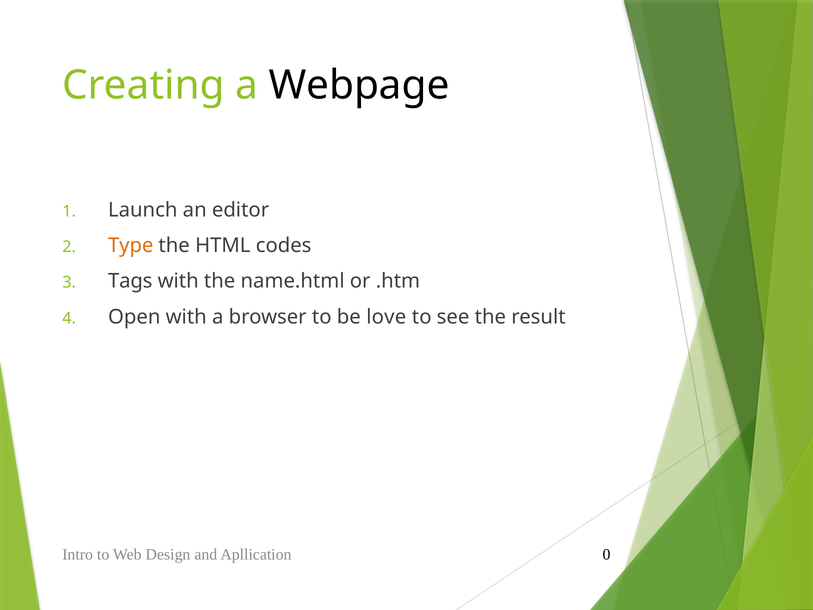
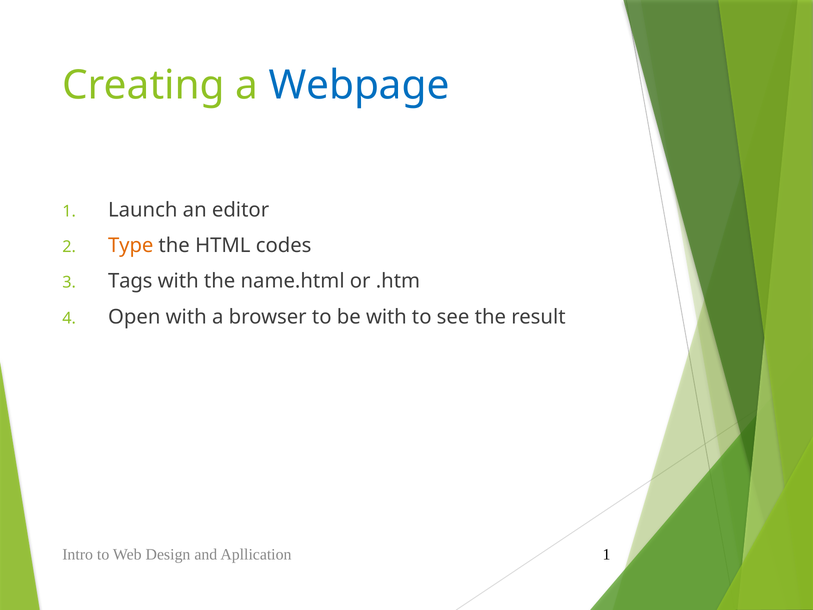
Webpage colour: black -> blue (359, 85)
be love: love -> with (386, 317)
Apllication 0: 0 -> 1 (607, 554)
